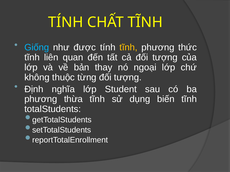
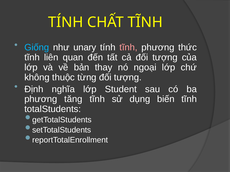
được: được -> unary (85, 48)
tĩnh colour: yellow -> pink (128, 48)
thừa: thừa -> tăng (73, 99)
